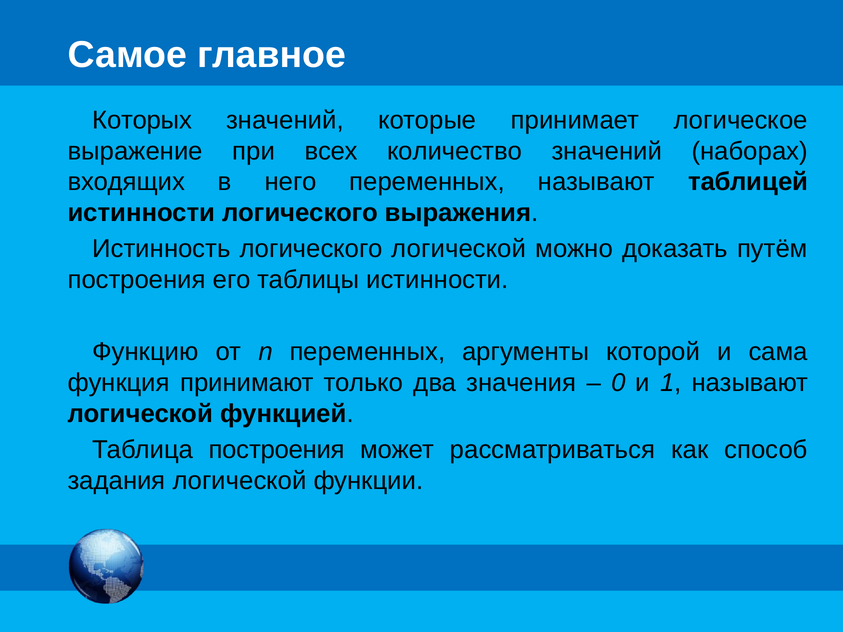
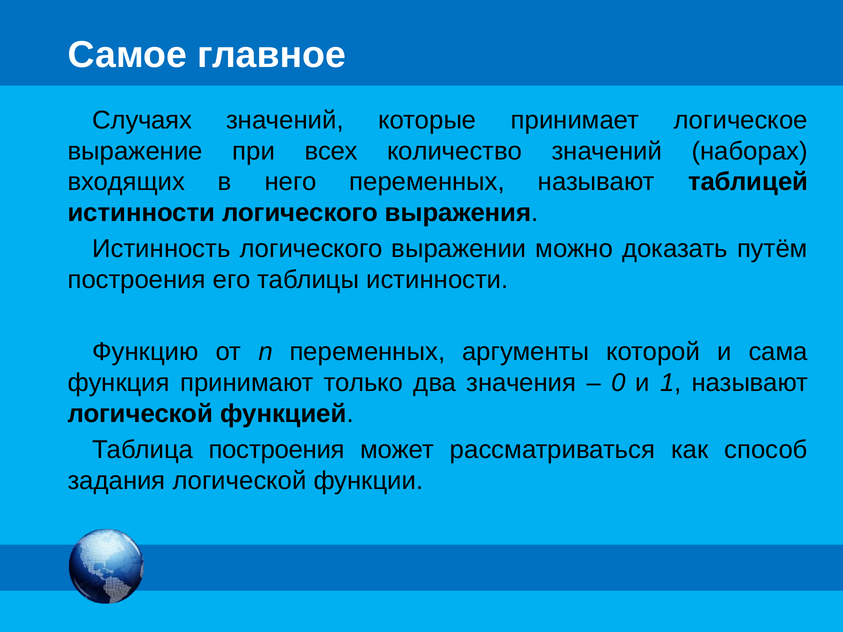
Которых: Которых -> Случаях (142, 120)
логического логической: логической -> выражении (459, 249)
